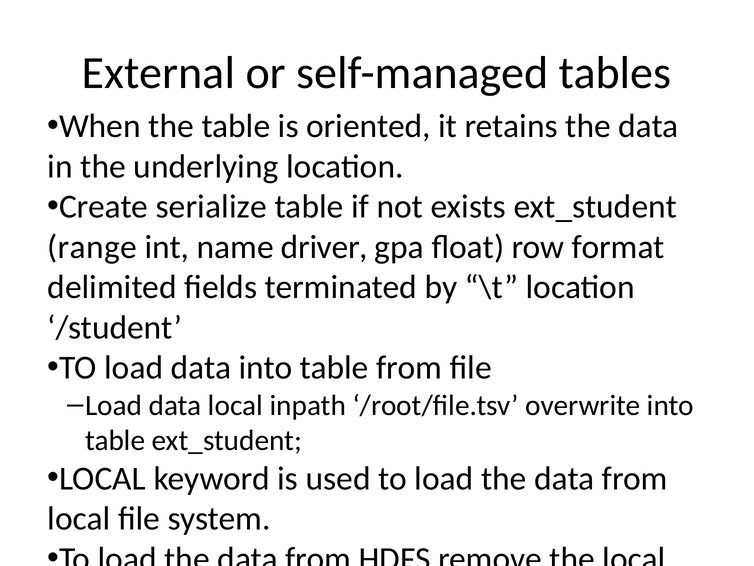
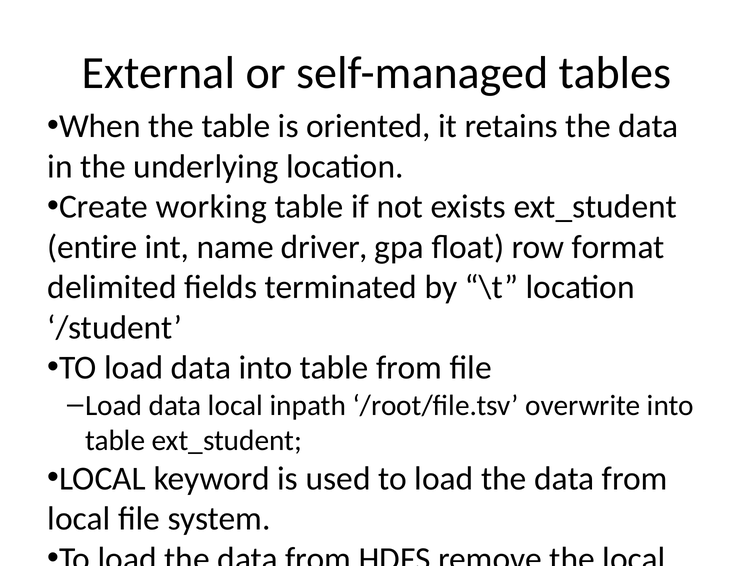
serialize: serialize -> working (211, 207)
range: range -> entire (92, 247)
